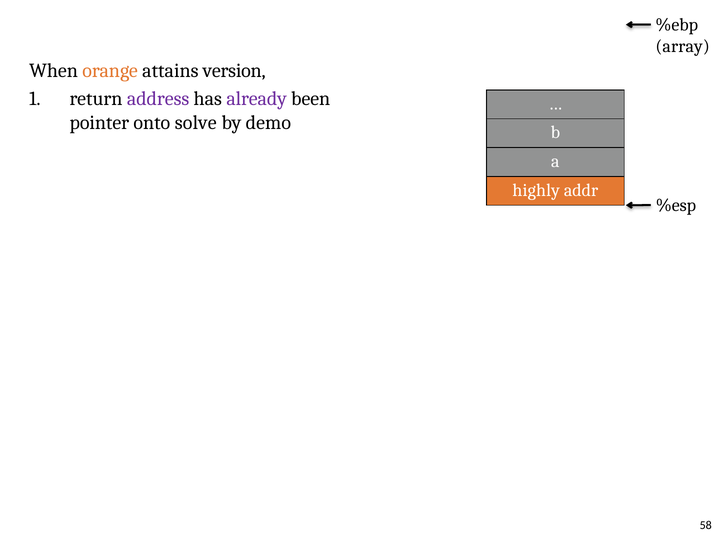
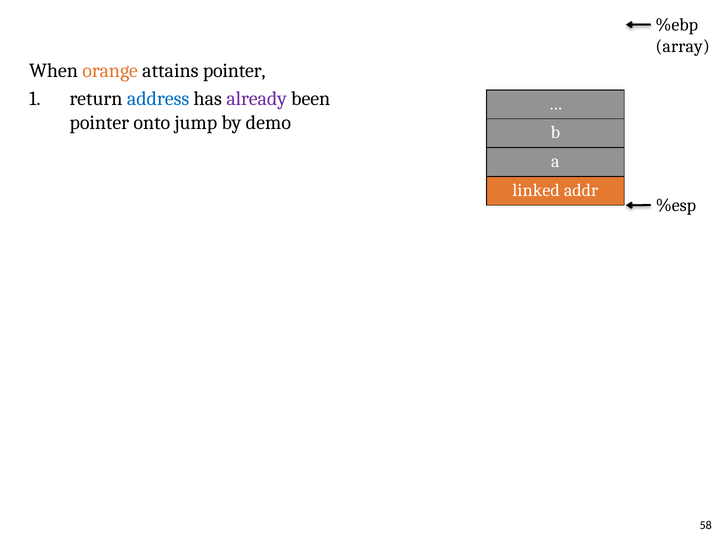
attains version: version -> pointer (234, 71)
address colour: purple -> blue (158, 99)
solve: solve -> jump (196, 123)
highly: highly -> linked (536, 190)
